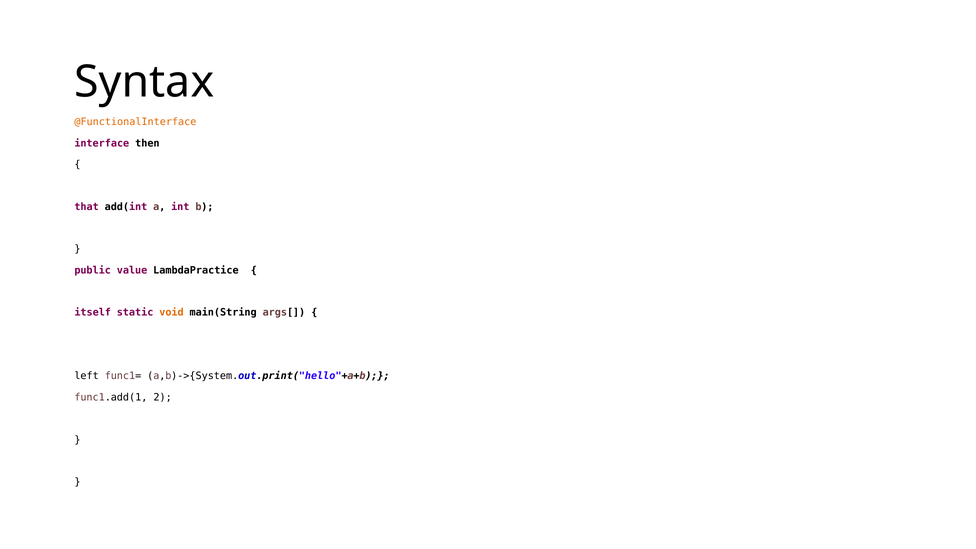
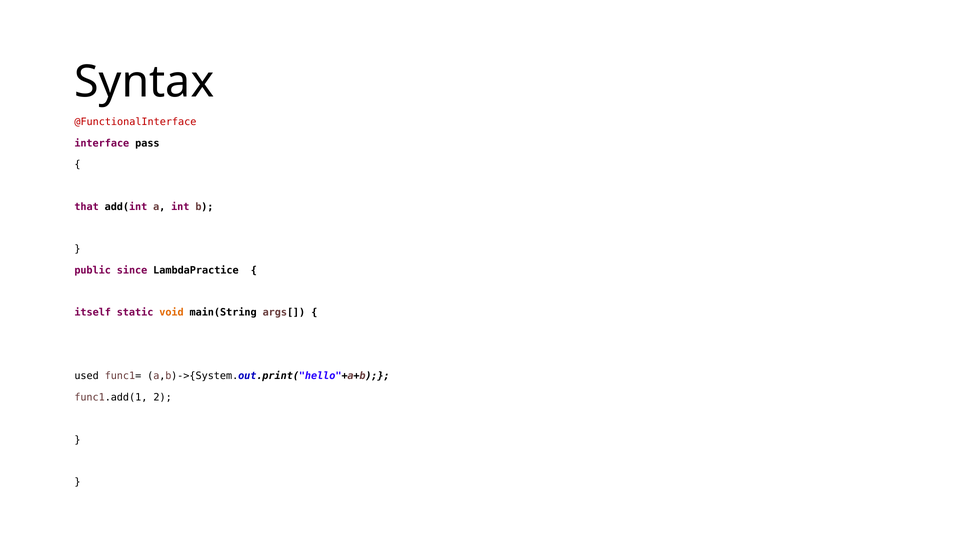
@FunctionalInterface colour: orange -> red (135, 122)
then: then -> pass (147, 143)
value: value -> since (132, 270)
left: left -> used (87, 376)
